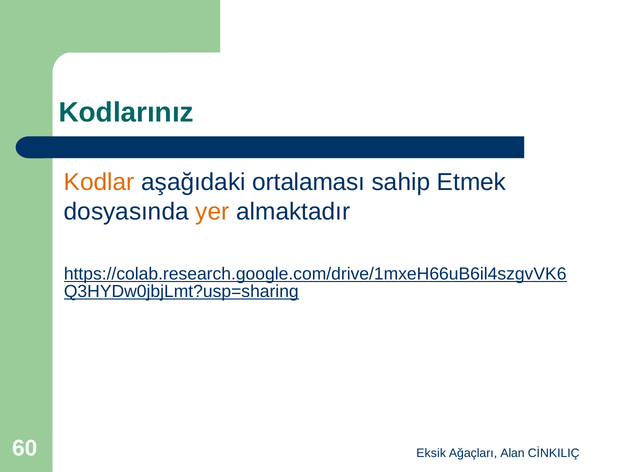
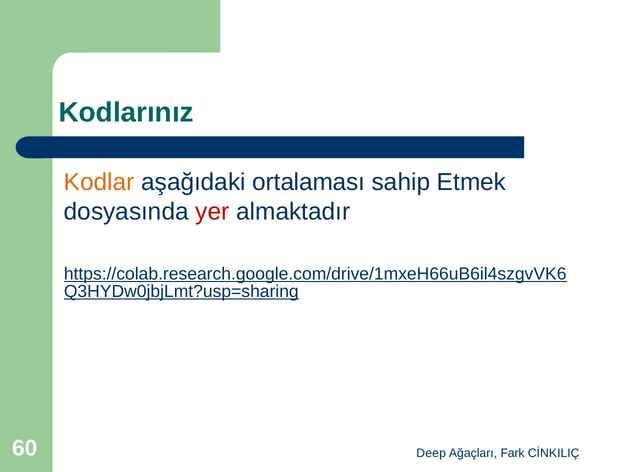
yer colour: orange -> red (212, 211)
Eksik: Eksik -> Deep (431, 453)
Alan: Alan -> Fark (513, 453)
